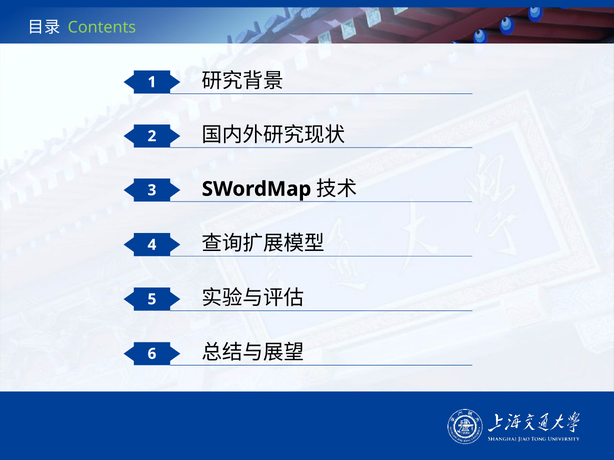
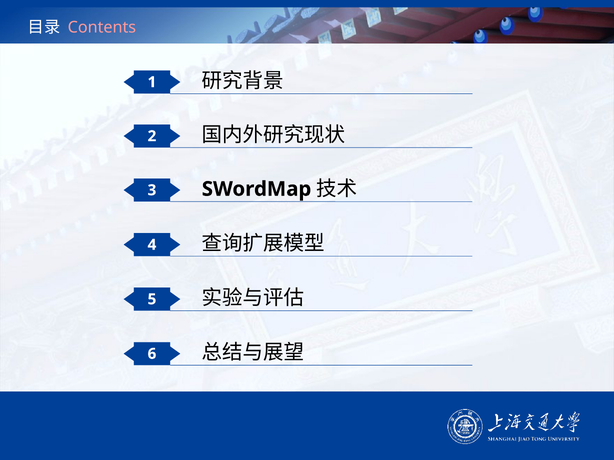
Contents colour: light green -> pink (102, 27)
